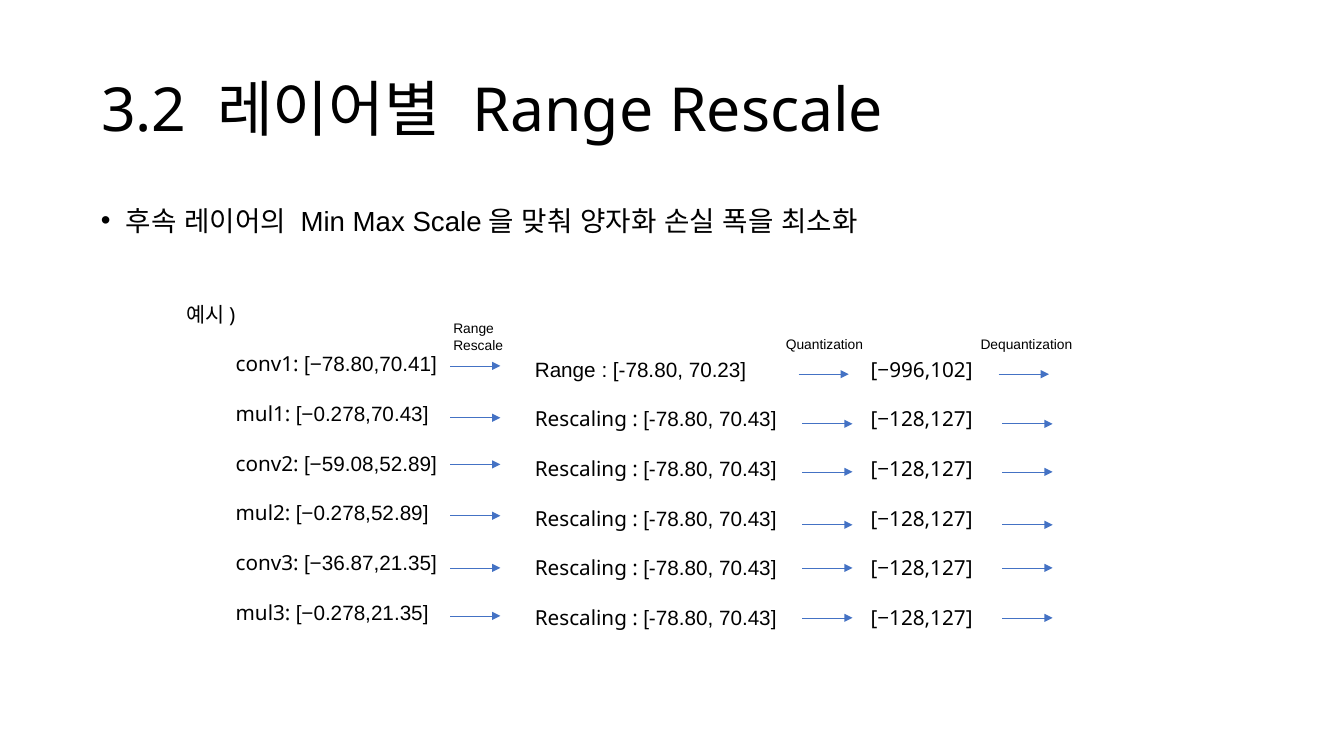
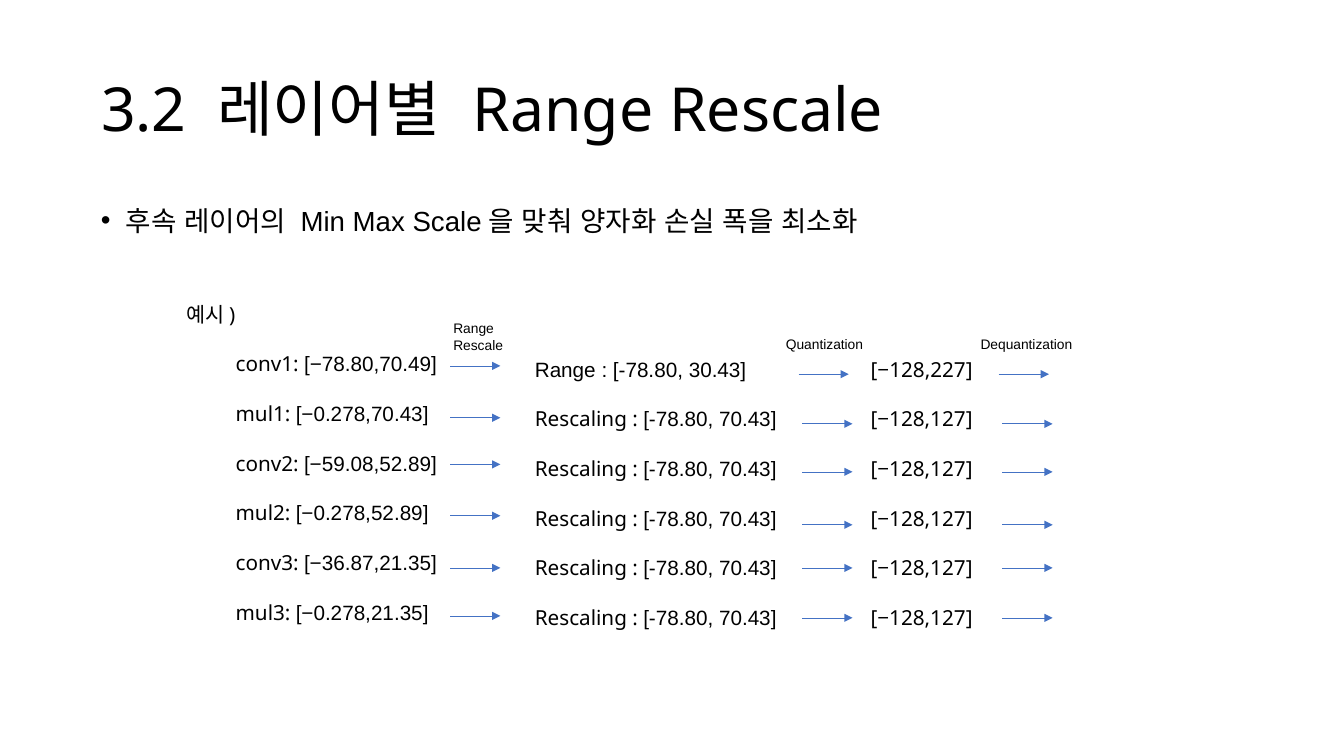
−78.80,70.41: −78.80,70.41 -> −78.80,70.49 (370, 365)
70.23: 70.23 -> 30.43 (718, 370)
−996,102: −996,102 -> −128,227 (922, 370)
